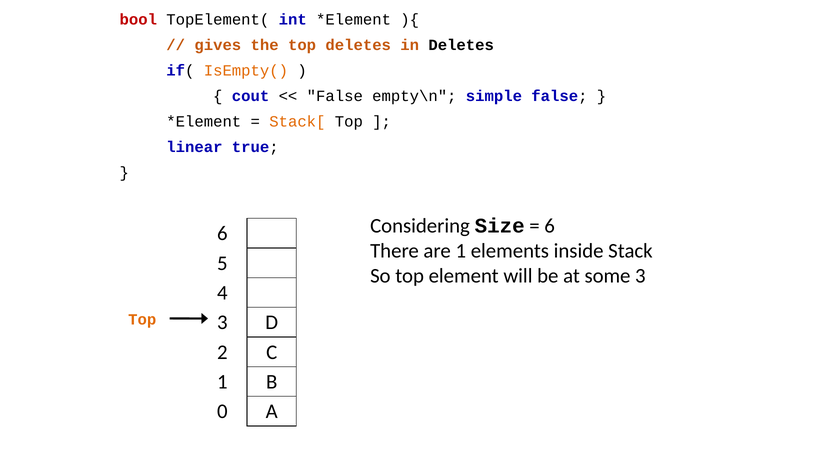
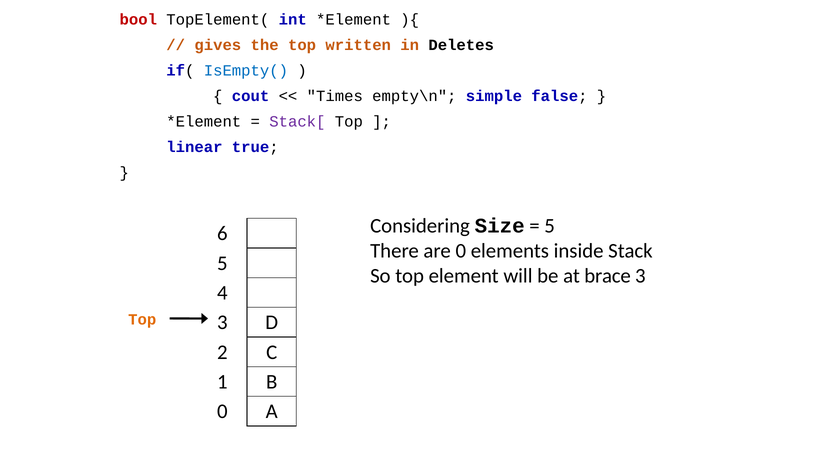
top deletes: deletes -> written (358, 45)
IsEmpty( colour: orange -> blue (246, 71)
False: False -> Times (335, 96)
Stack[ colour: orange -> purple (297, 122)
6: 6 -> 5 (550, 226)
are 1: 1 -> 0 (461, 251)
some: some -> brace (608, 276)
